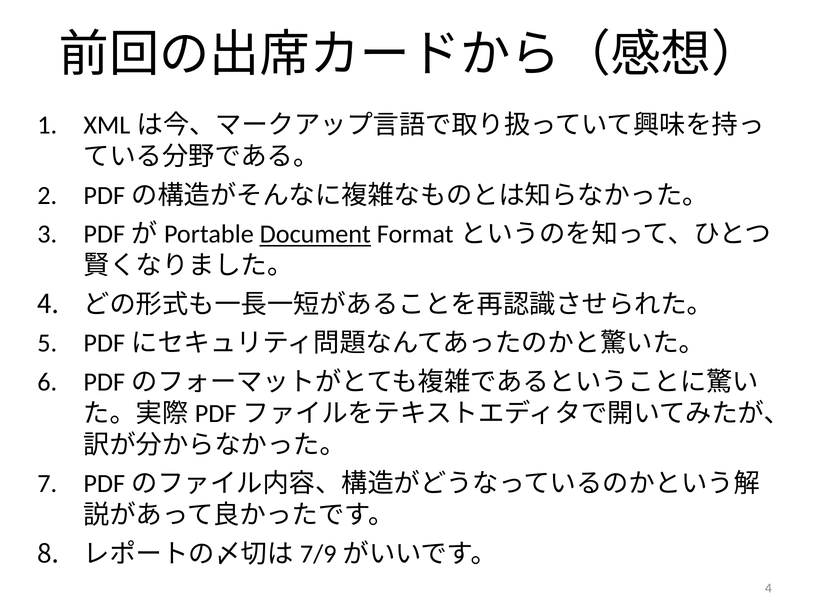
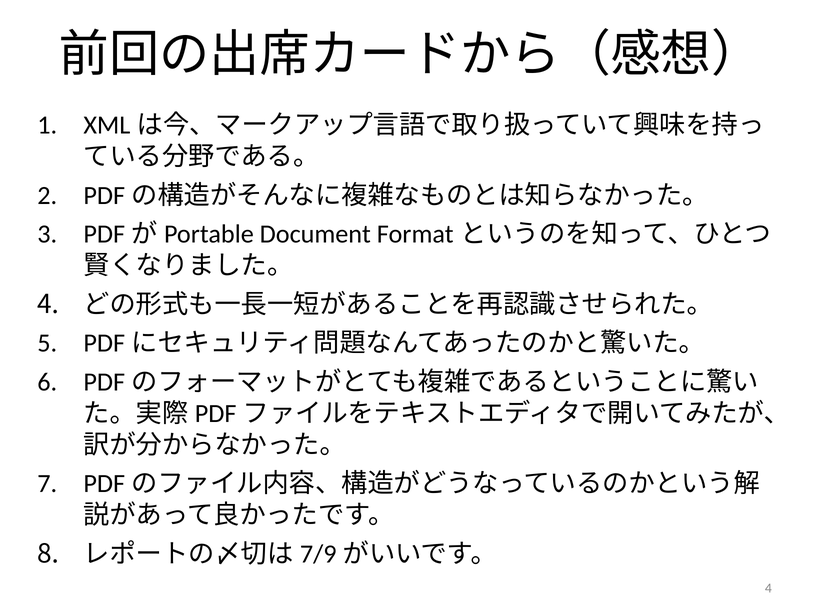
Document underline: present -> none (315, 234)
